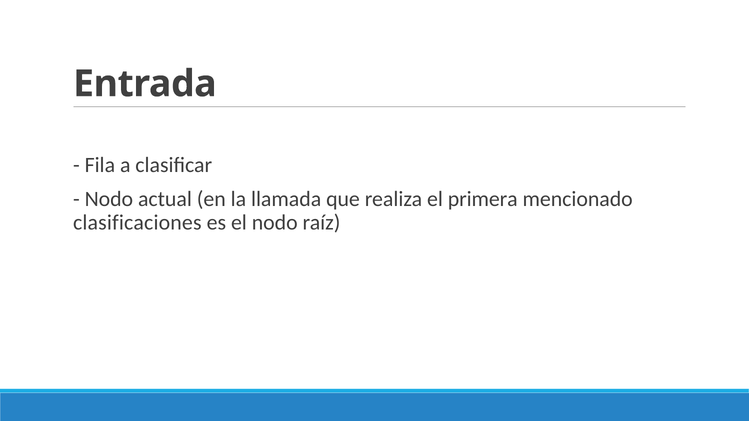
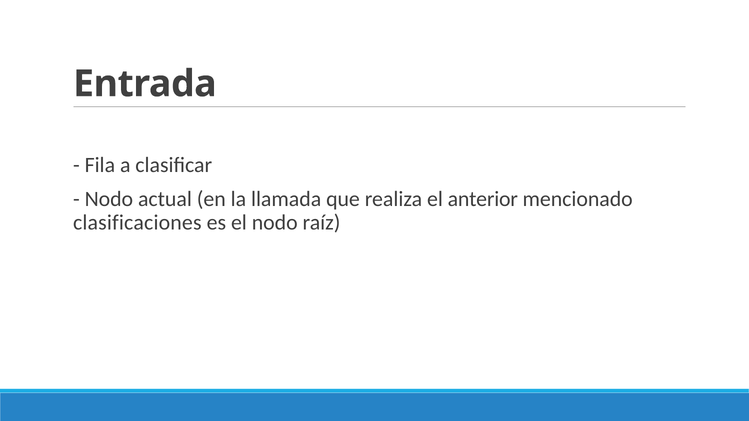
primera: primera -> anterior (483, 199)
